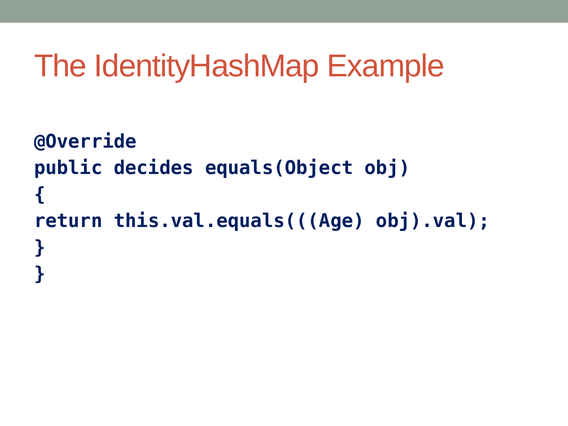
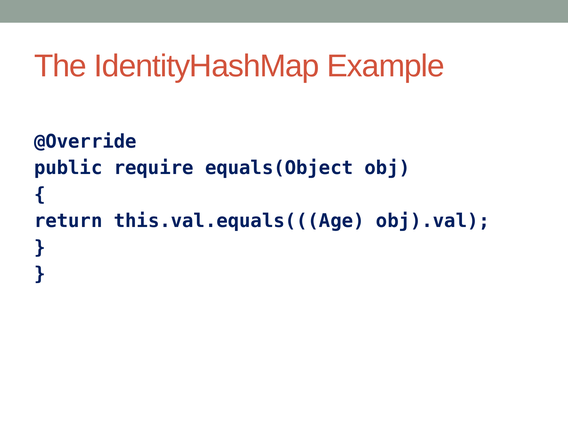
decides: decides -> require (154, 168)
